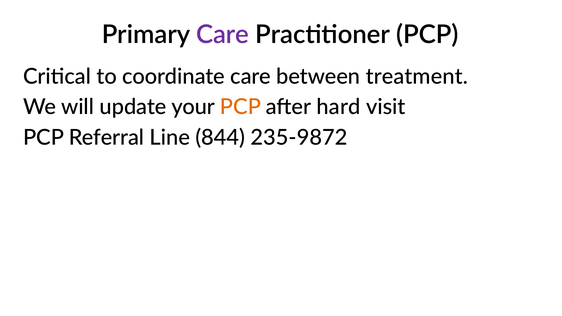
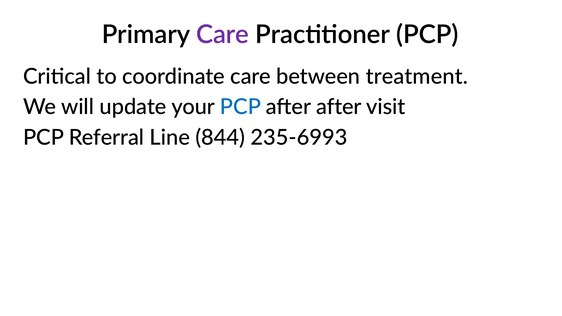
PCP colour: orange -> blue (240, 107)
after hard: hard -> after (339, 107)
235-9872: 235-9872 -> 235-6993 (299, 138)
